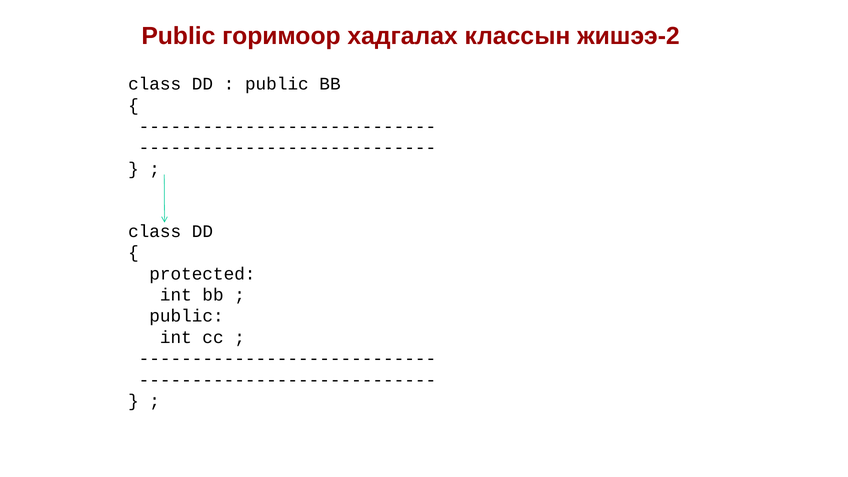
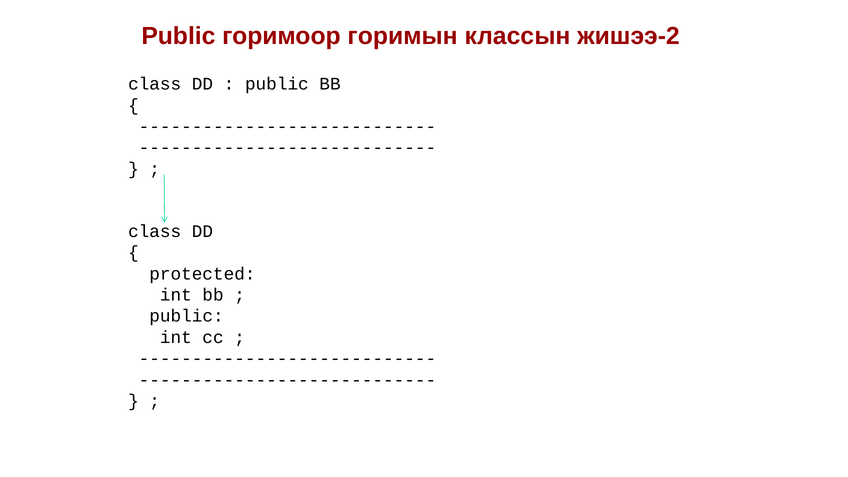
хадгалах: хадгалах -> горимын (403, 36)
